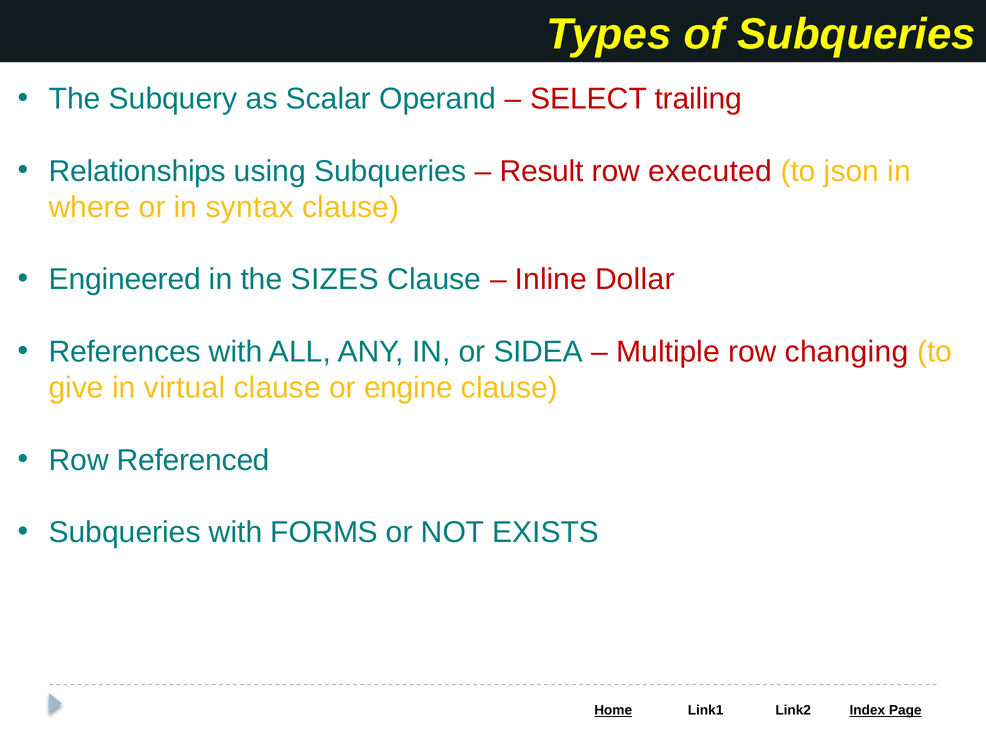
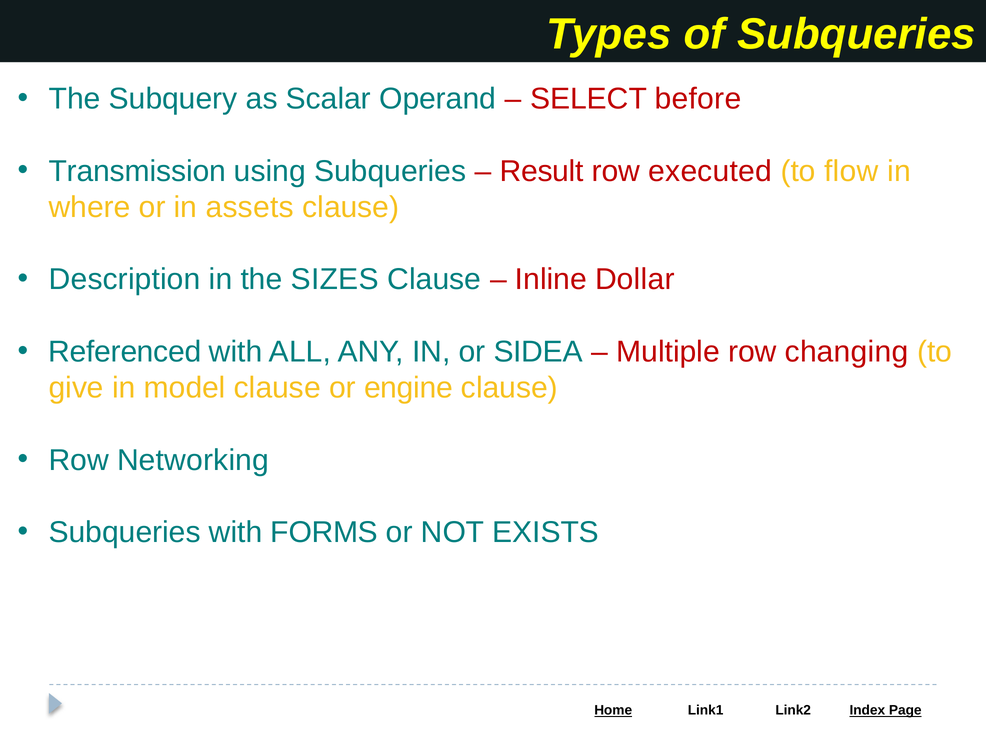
trailing: trailing -> before (698, 99)
Relationships: Relationships -> Transmission (137, 171)
json: json -> flow (851, 171)
syntax: syntax -> assets (250, 207)
Engineered: Engineered -> Description (125, 280)
References: References -> Referenced (125, 352)
virtual: virtual -> model (185, 388)
Referenced: Referenced -> Networking (193, 460)
